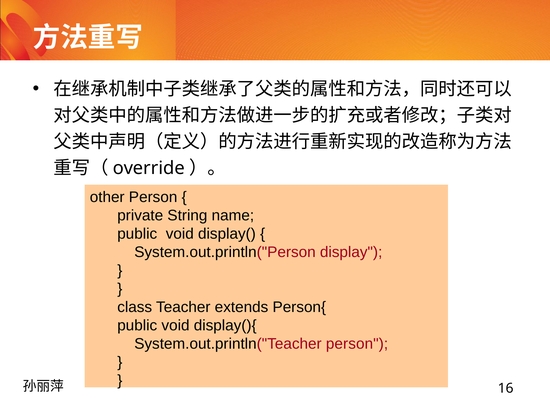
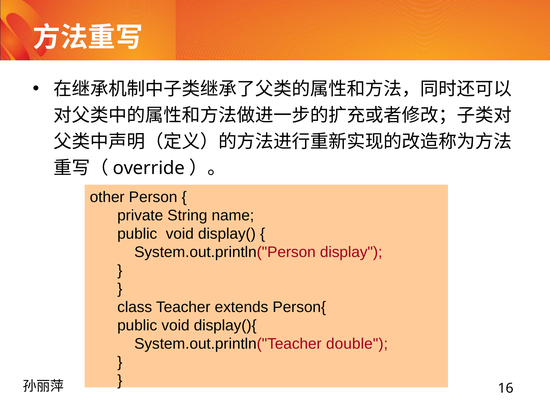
System.out.println("Teacher person: person -> double (357, 344)
